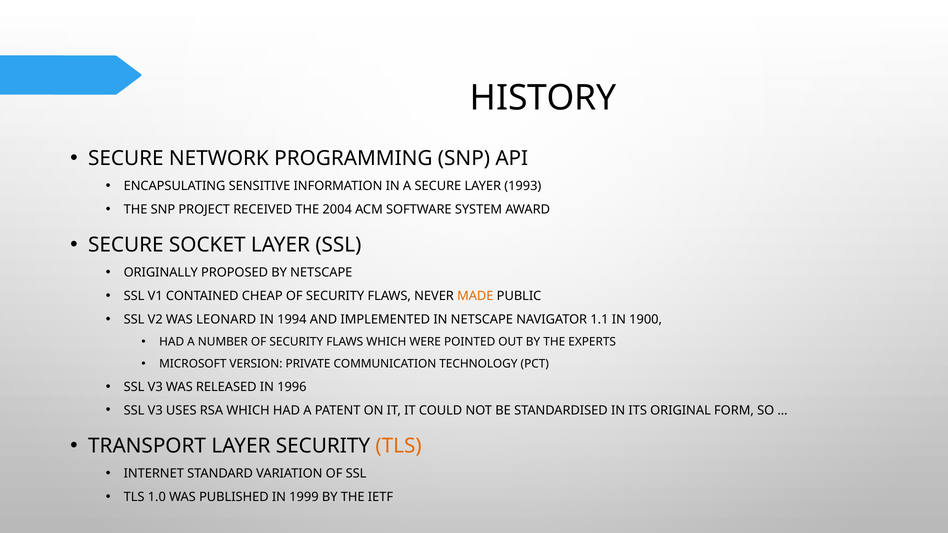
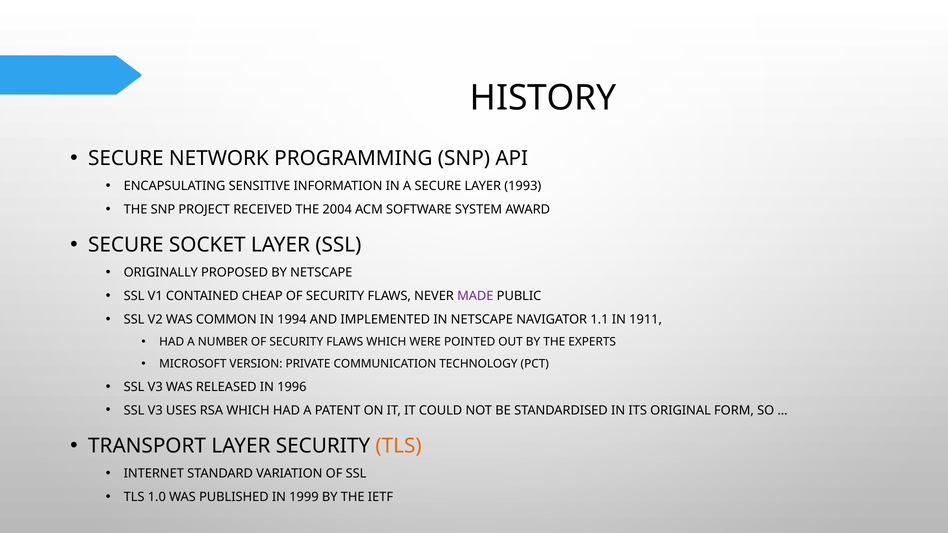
MADE colour: orange -> purple (475, 296)
LEONARD: LEONARD -> COMMON (226, 320)
1900: 1900 -> 1911 (646, 320)
